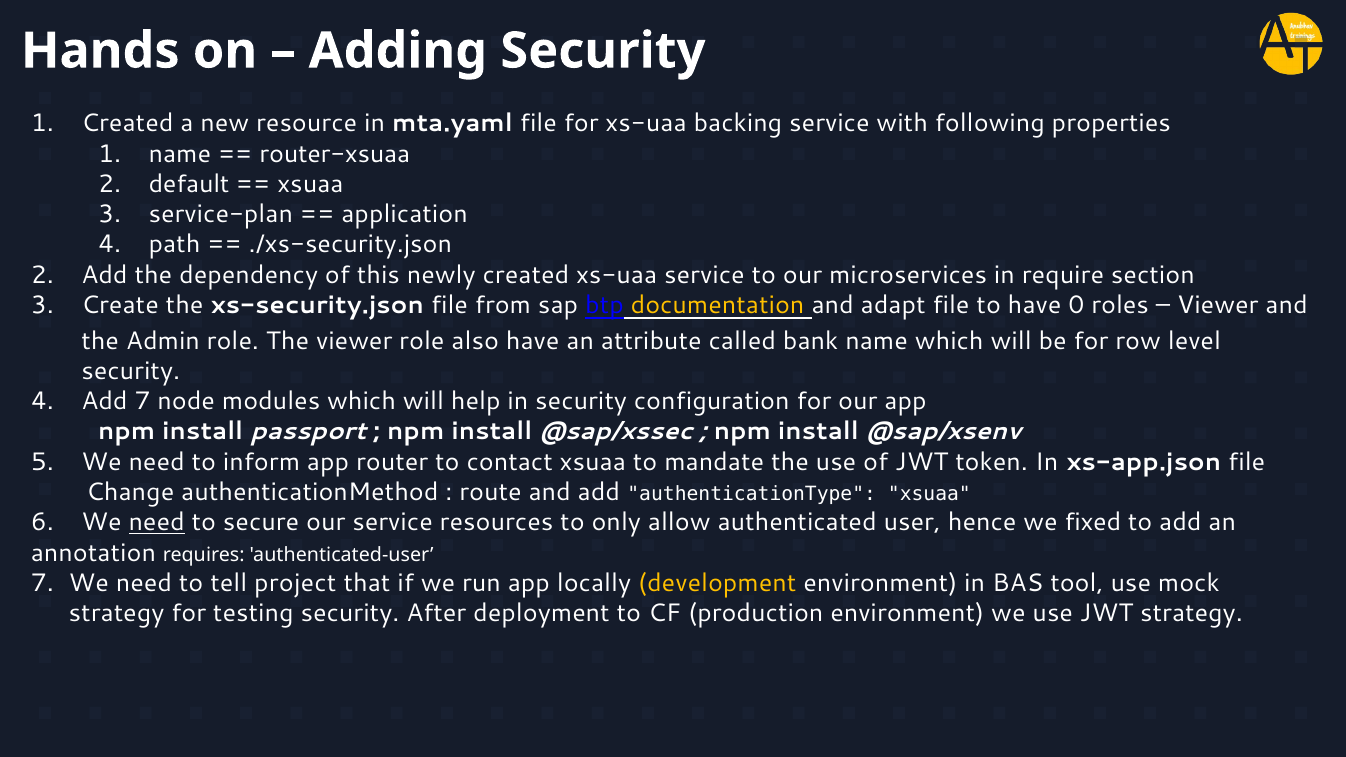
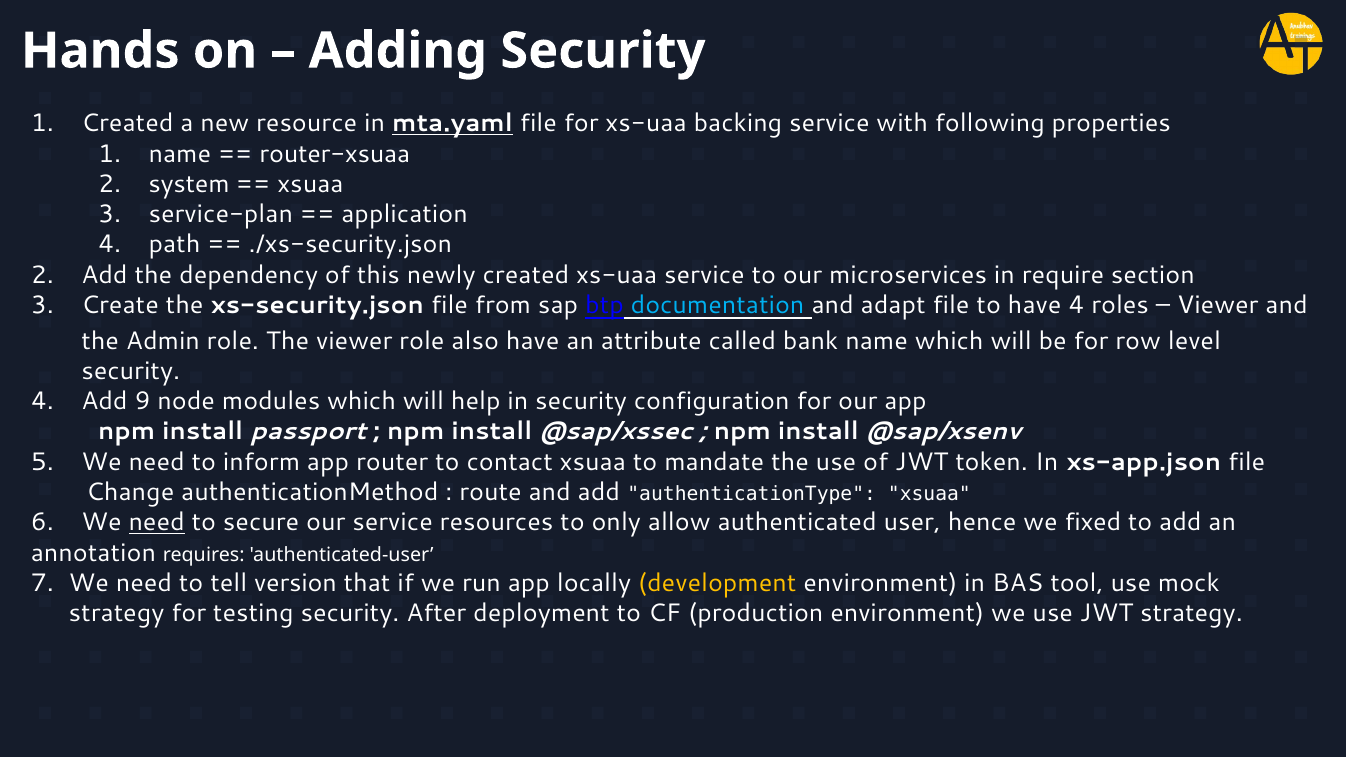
mta.yaml underline: none -> present (452, 124)
default: default -> system (189, 184)
documentation colour: yellow -> light blue (718, 305)
have 0: 0 -> 4 (1076, 305)
Add 7: 7 -> 9 (143, 402)
project: project -> version (296, 583)
